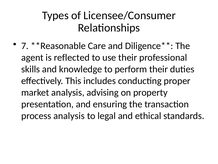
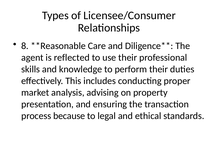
7: 7 -> 8 (25, 46)
process analysis: analysis -> because (69, 116)
